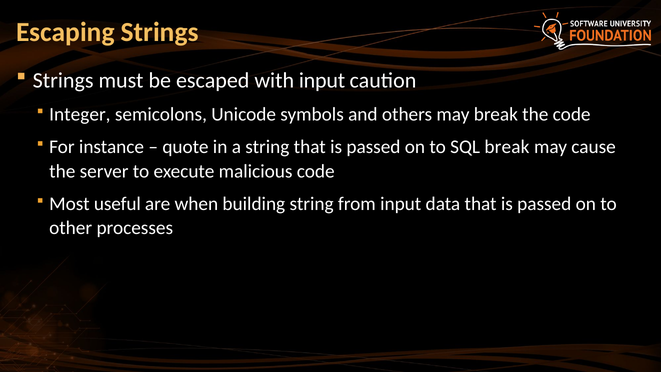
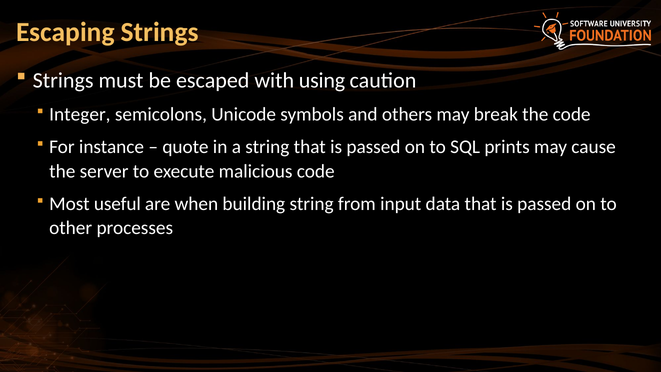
with input: input -> using (322, 80)
SQL break: break -> prints (507, 147)
